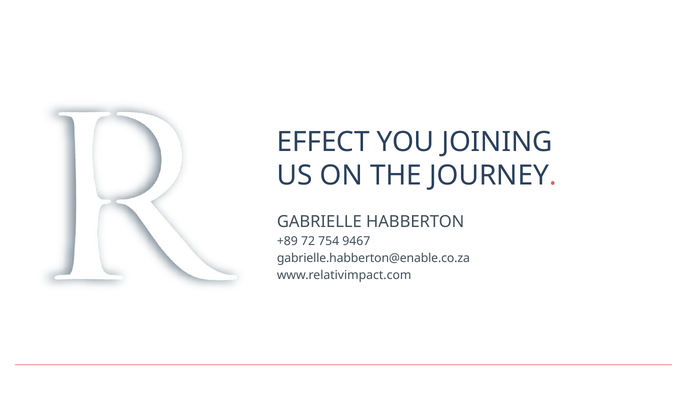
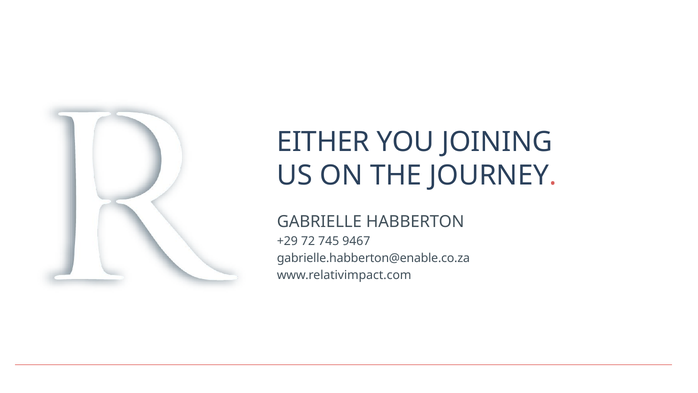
EFFECT: EFFECT -> EITHER (323, 142)
+89: +89 -> +29 (287, 241)
754: 754 -> 745 (329, 241)
